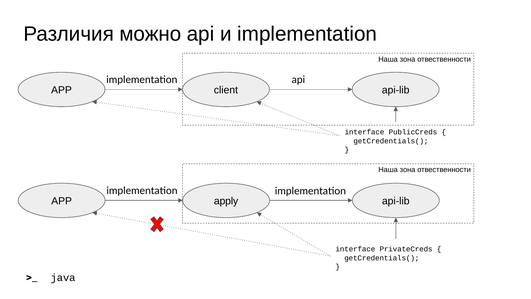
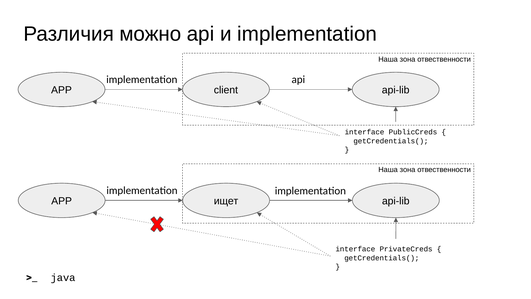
apply: apply -> ищет (226, 201)
